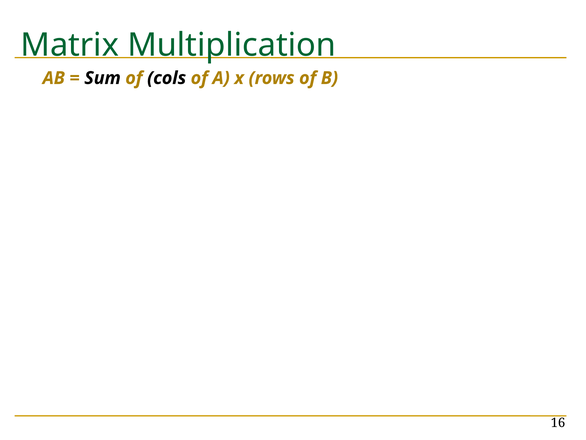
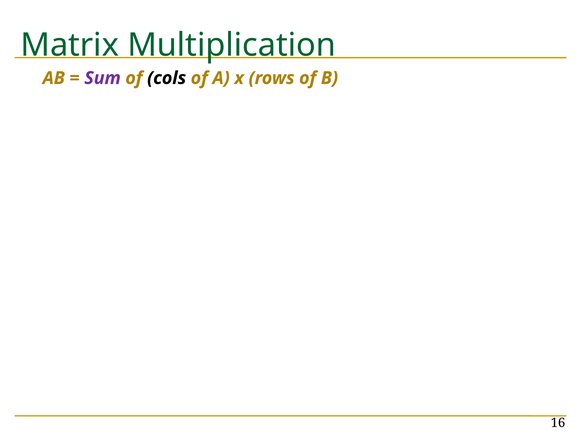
Sum colour: black -> purple (103, 78)
